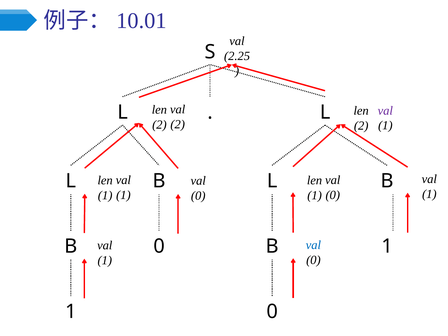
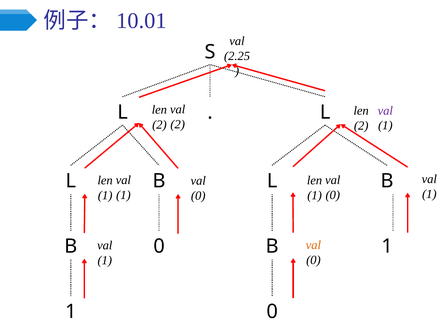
val colour: blue -> orange (313, 245)
